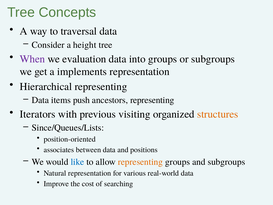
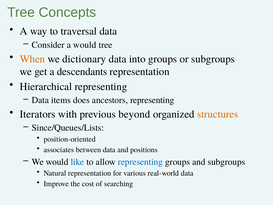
a height: height -> would (85, 45)
When colour: purple -> orange (32, 59)
evaluation: evaluation -> dictionary (84, 59)
implements: implements -> descendants (82, 72)
push: push -> does (81, 100)
visiting: visiting -> beyond (134, 114)
representing colour: orange -> blue (140, 162)
